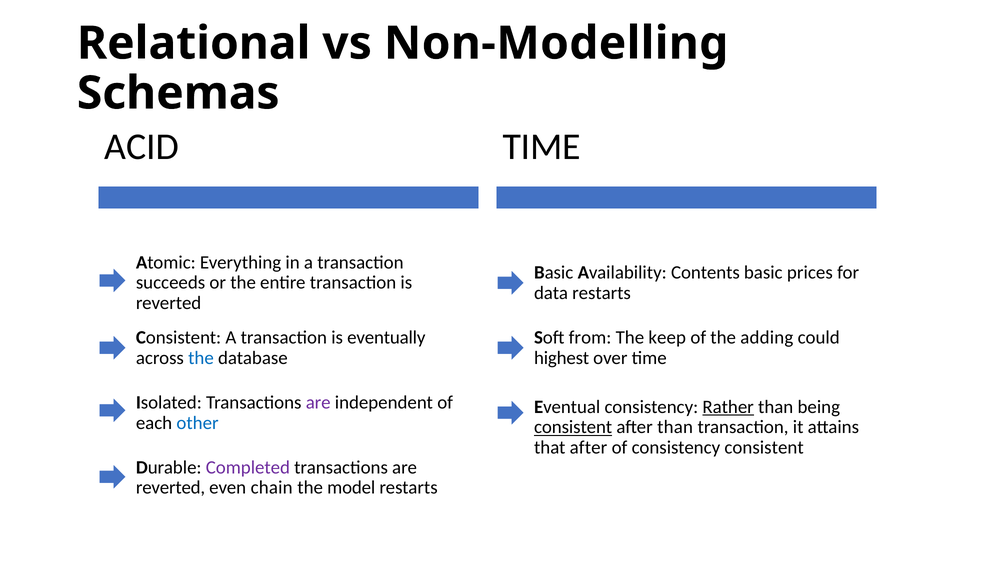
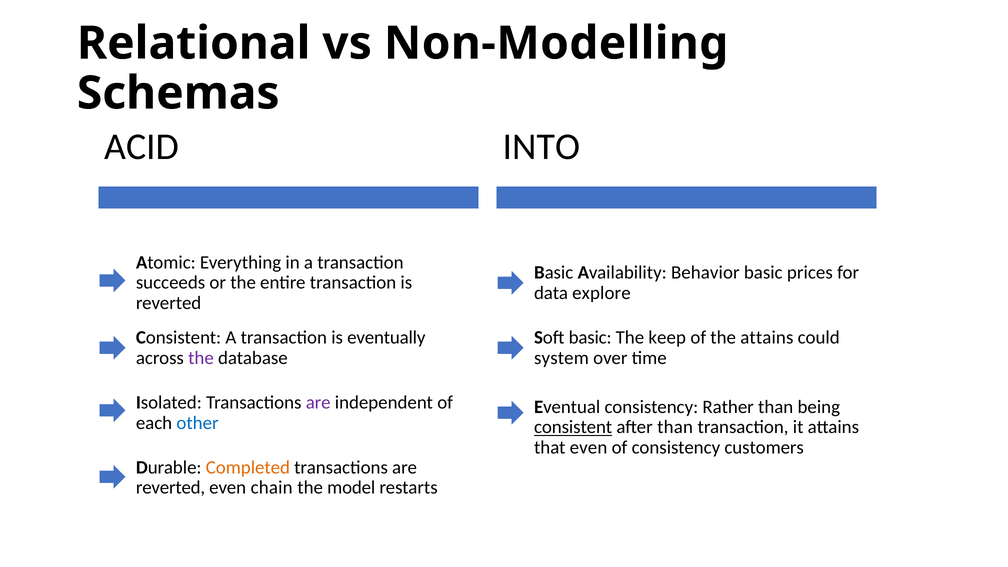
TIME: TIME -> INTO (541, 147)
Contents: Contents -> Behavior (705, 272)
data restarts: restarts -> explore (601, 293)
Soft from: from -> basic (590, 337)
the adding: adding -> attains (767, 337)
the colour: blue -> purple (201, 358)
highest: highest -> system (561, 358)
Rather underline: present -> none (728, 407)
that after: after -> even (588, 448)
consistency consistent: consistent -> customers (764, 448)
Completed colour: purple -> orange (248, 467)
